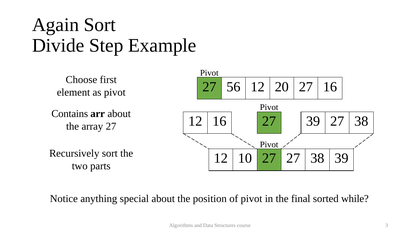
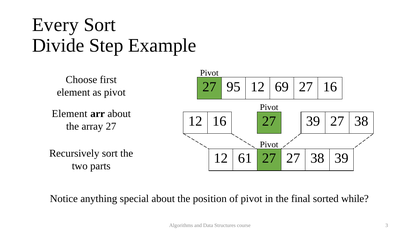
Again: Again -> Every (55, 25)
56: 56 -> 95 (233, 87)
20: 20 -> 69 (282, 87)
Contains: Contains -> Element (70, 114)
10: 10 -> 61 (245, 158)
